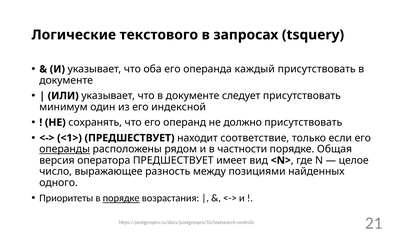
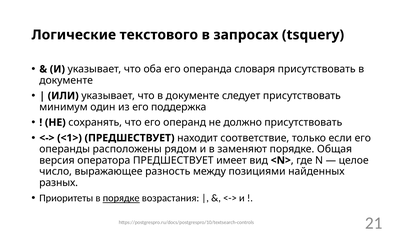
каждый: каждый -> словаря (255, 69)
индексной: индексной -> поддержка (179, 107)
операнды underline: present -> none (65, 149)
частности: частности -> заменяют (242, 149)
одного: одного -> разных (59, 183)
